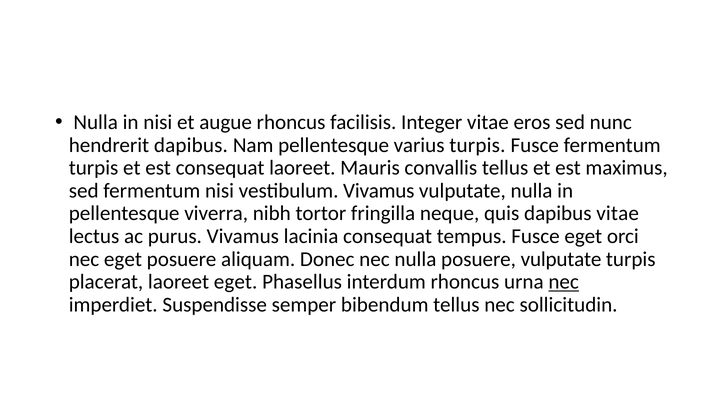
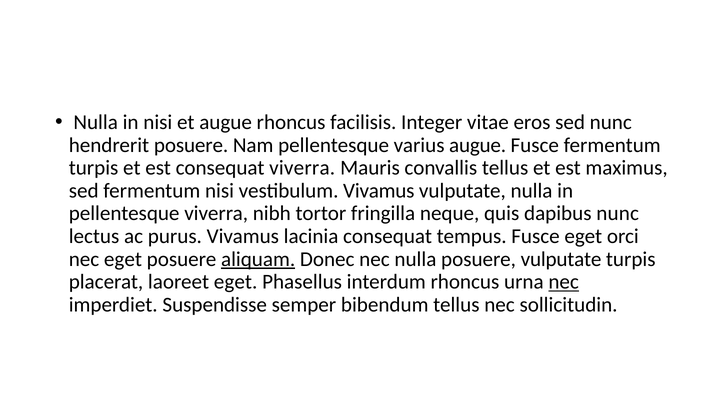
hendrerit dapibus: dapibus -> posuere (191, 145)
varius turpis: turpis -> augue (478, 145)
consequat laoreet: laoreet -> viverra (302, 168)
dapibus vitae: vitae -> nunc (618, 214)
aliquam underline: none -> present (258, 259)
